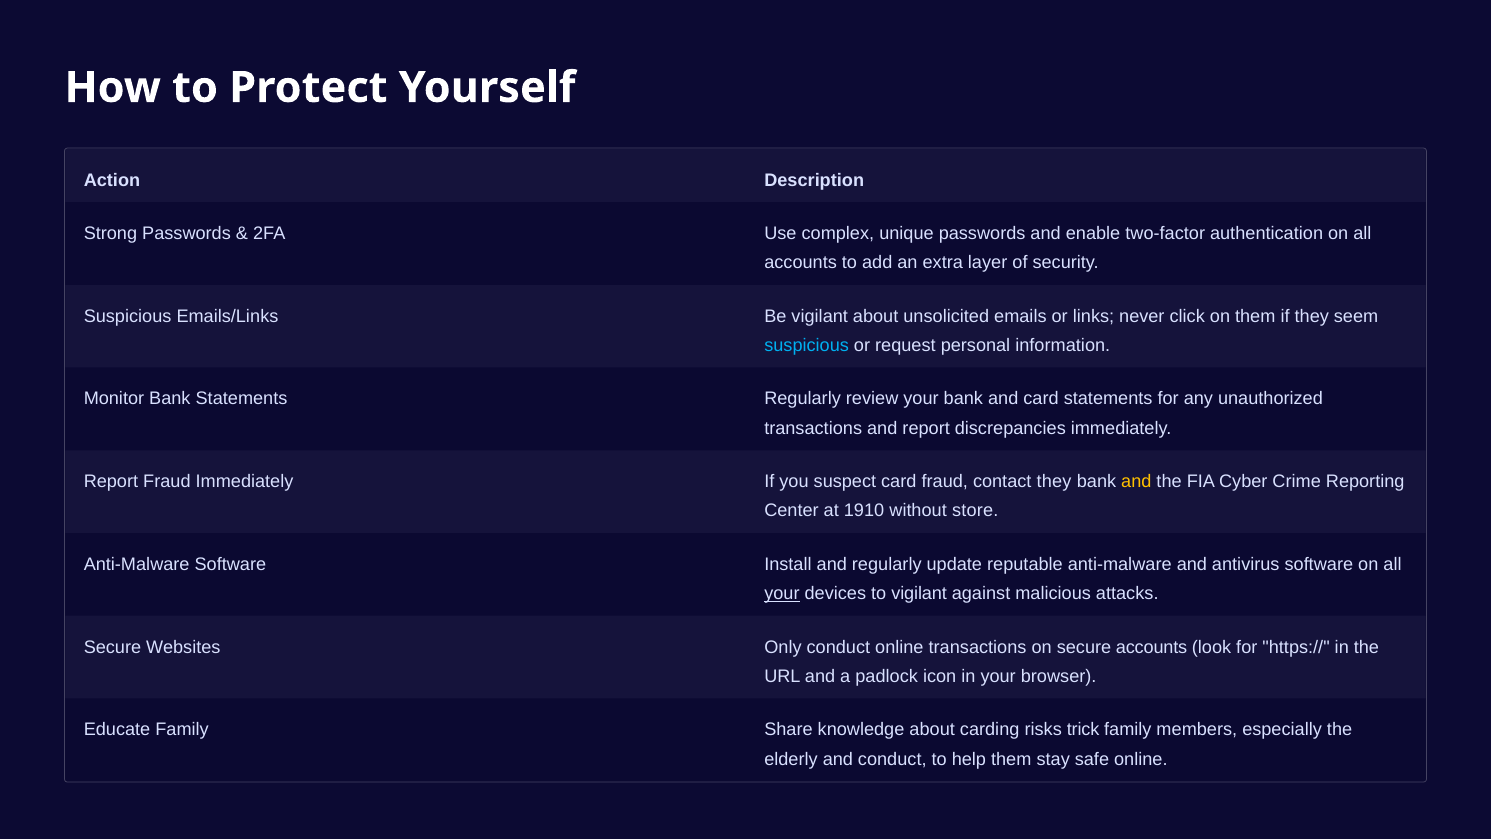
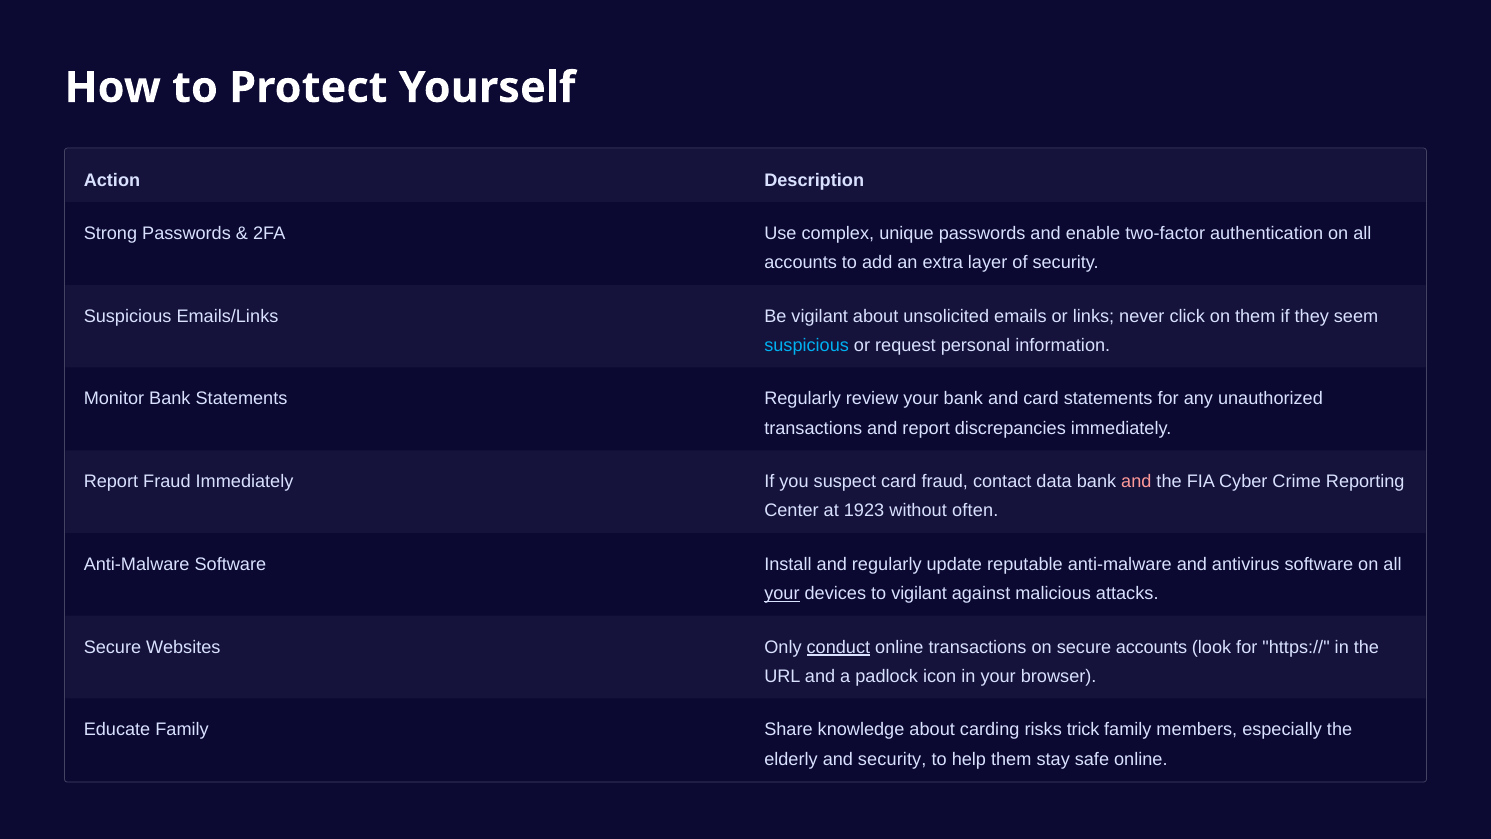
contact they: they -> data (1054, 482)
and colour: yellow -> pink (1136, 482)
1910: 1910 -> 1923 (864, 511)
store: store -> often (975, 511)
conduct underline: none -> present (838, 647)
and conduct: conduct -> security (892, 759)
